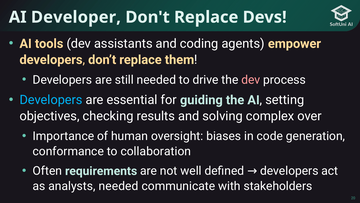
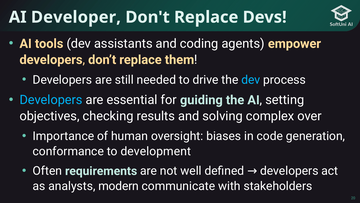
dev colour: pink -> light blue (251, 80)
collaboration: collaboration -> development (156, 151)
analysts needed: needed -> modern (119, 186)
